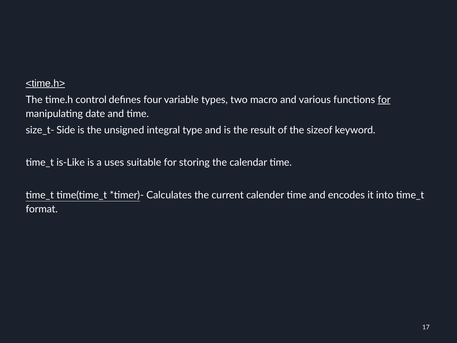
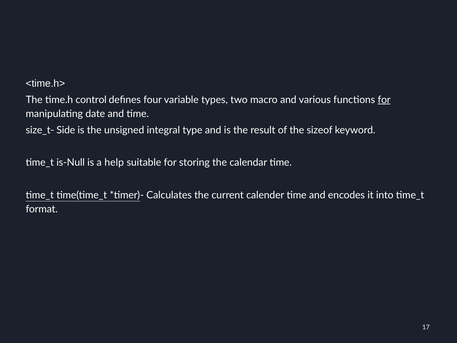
<time.h> underline: present -> none (45, 83)
is-Like: is-Like -> is-Null (71, 162)
uses: uses -> help (114, 162)
